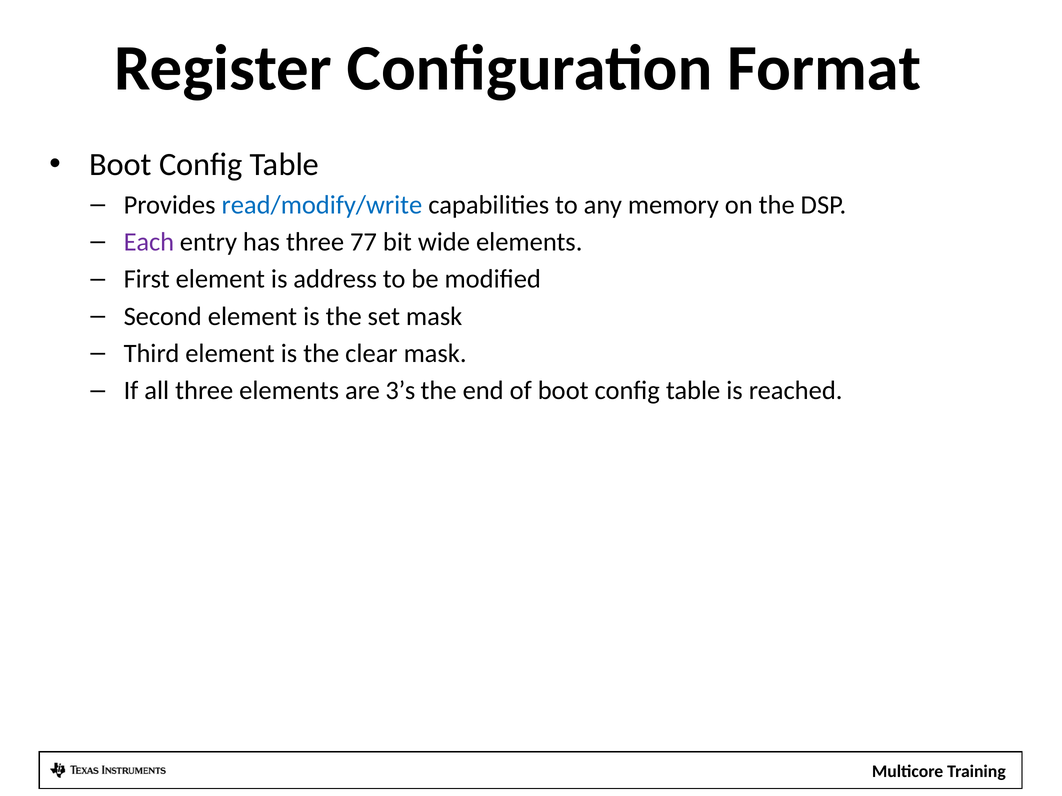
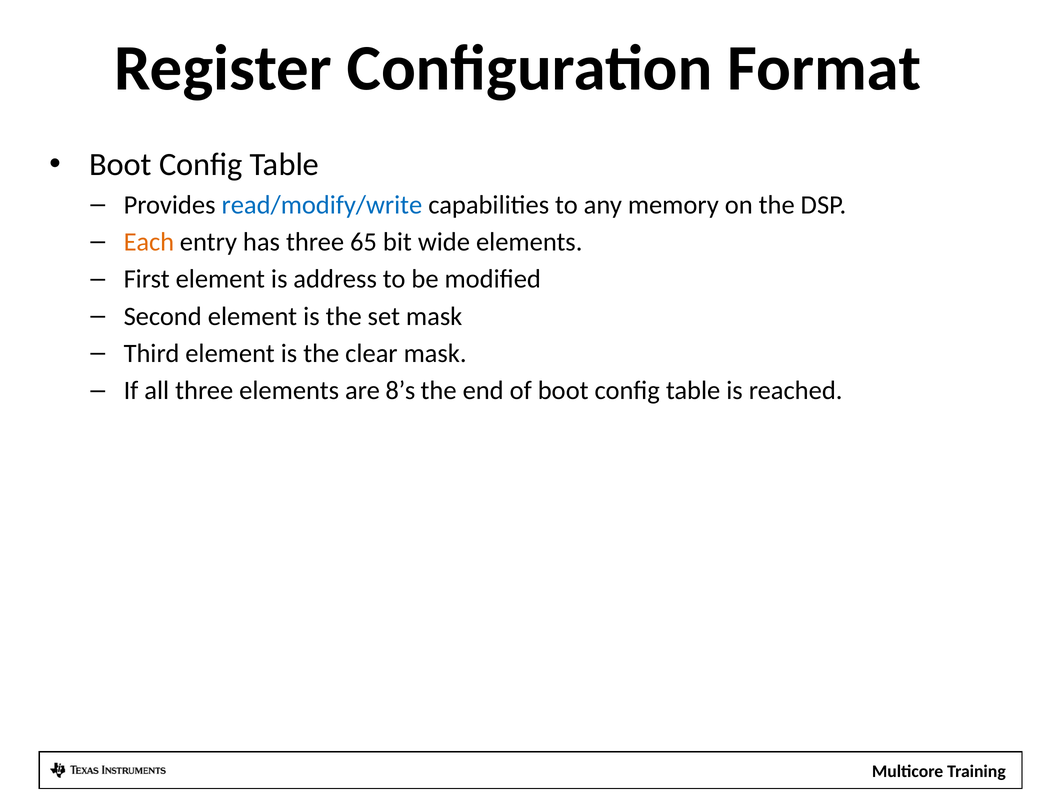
Each colour: purple -> orange (149, 242)
77: 77 -> 65 (363, 242)
3’s: 3’s -> 8’s (400, 391)
